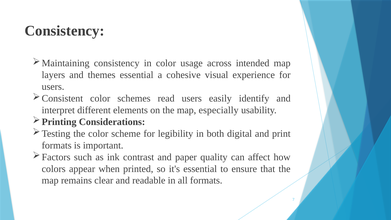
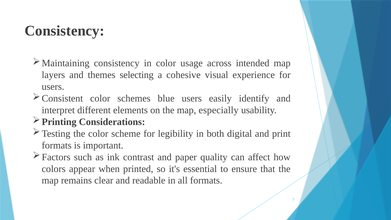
themes essential: essential -> selecting (137, 75)
read: read -> blue (166, 98)
